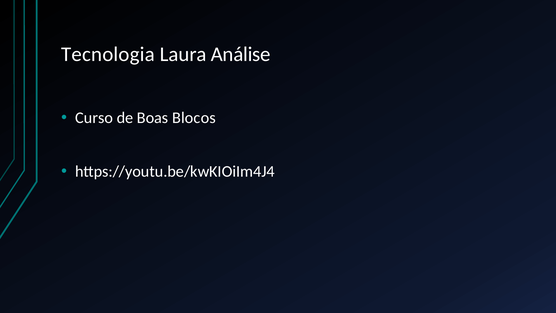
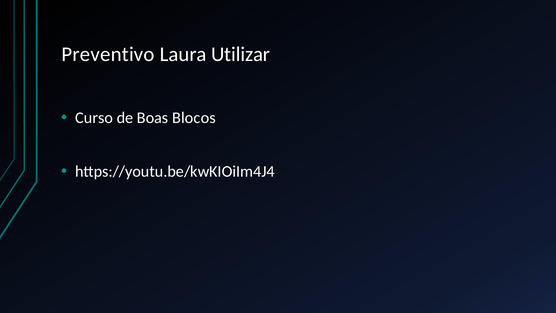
Tecnologia: Tecnologia -> Preventivo (108, 54)
Análise: Análise -> Utilizar (241, 54)
